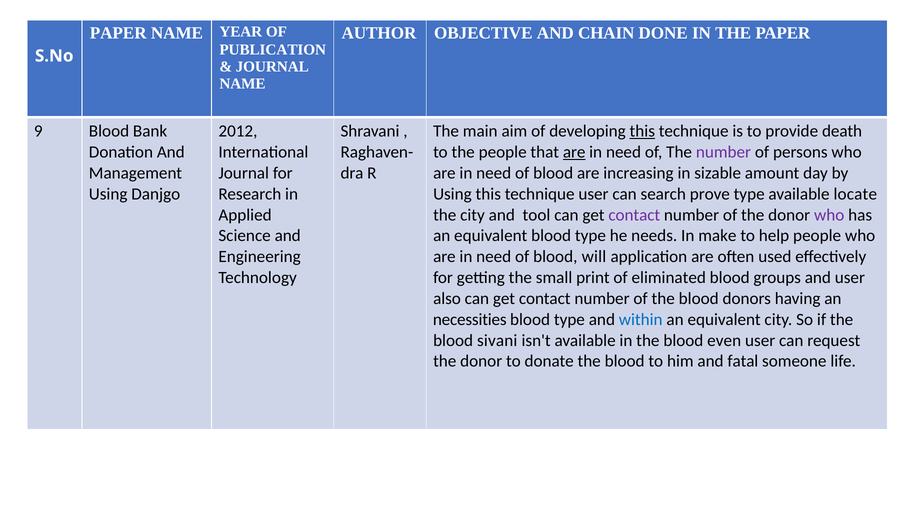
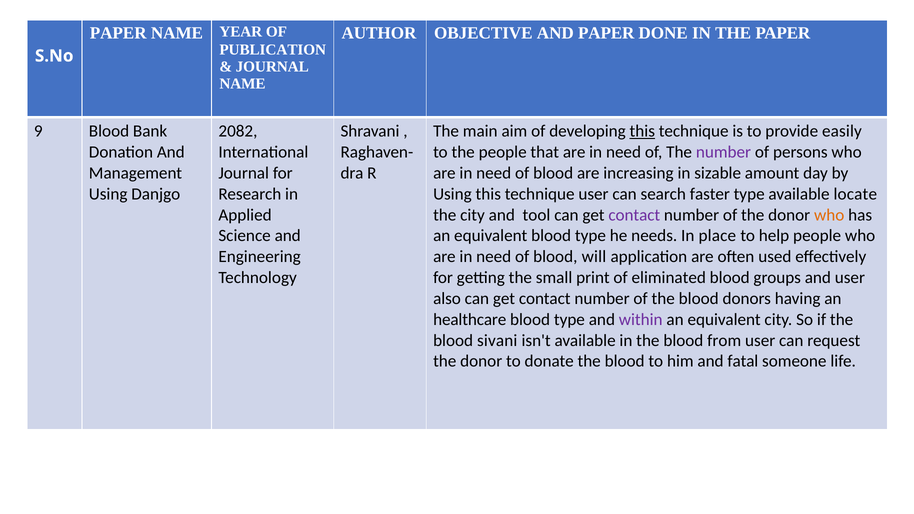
AND CHAIN: CHAIN -> PAPER (606, 33)
2012: 2012 -> 2082 (238, 131)
death: death -> easily (842, 131)
are underline: present -> none (574, 152)
prove: prove -> faster (710, 194)
who colour: purple -> orange (829, 215)
make: make -> place (717, 236)
necessities: necessities -> healthcare (470, 320)
within colour: blue -> purple (641, 320)
even: even -> from (724, 340)
